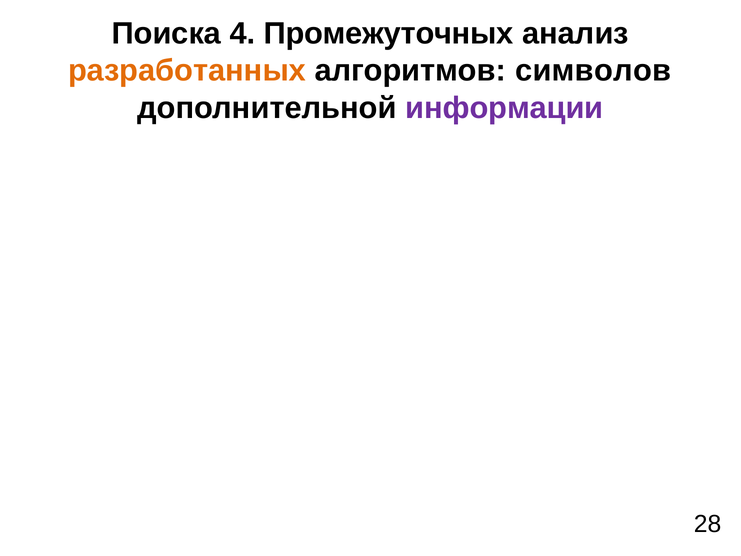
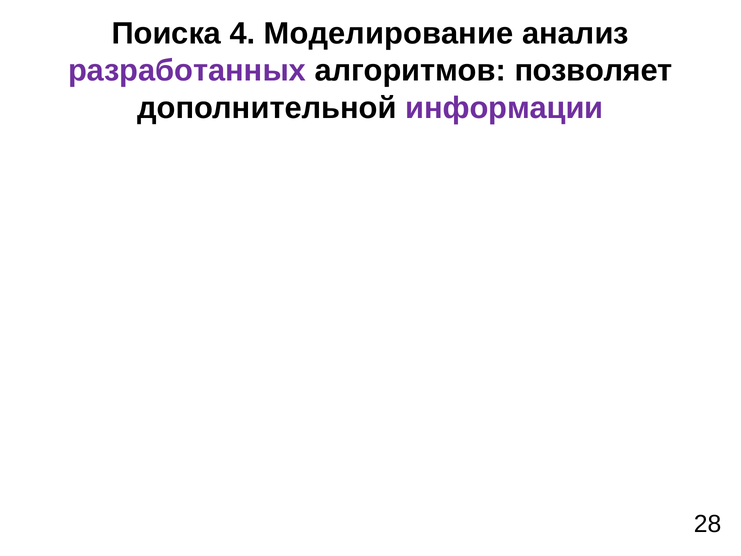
Промежуточных: Промежуточных -> Моделирование (389, 34)
разработанных colour: orange -> purple (187, 71)
символов: символов -> позволяет (594, 71)
